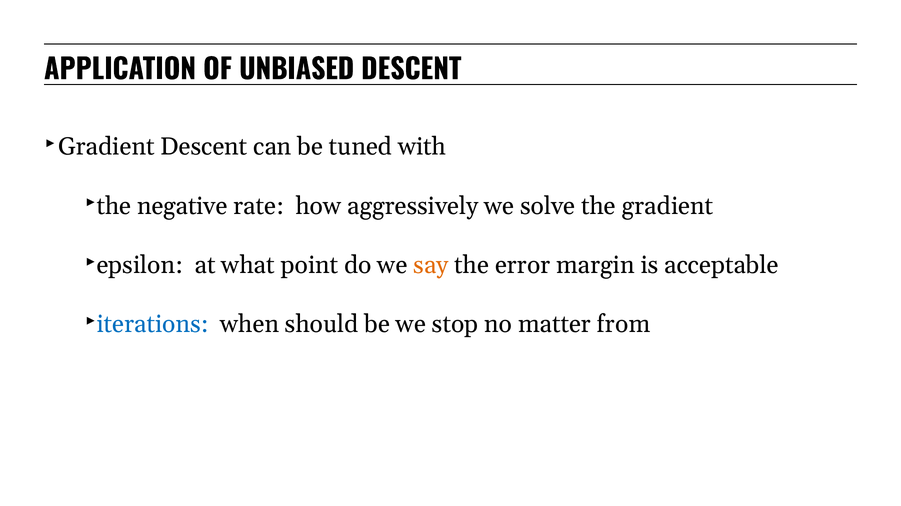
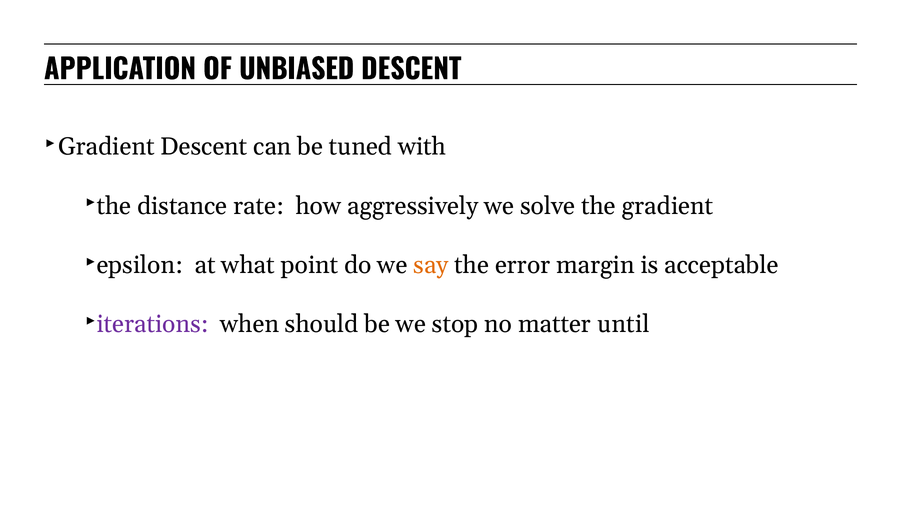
negative: negative -> distance (182, 206)
iterations colour: blue -> purple (152, 324)
from: from -> until (623, 324)
